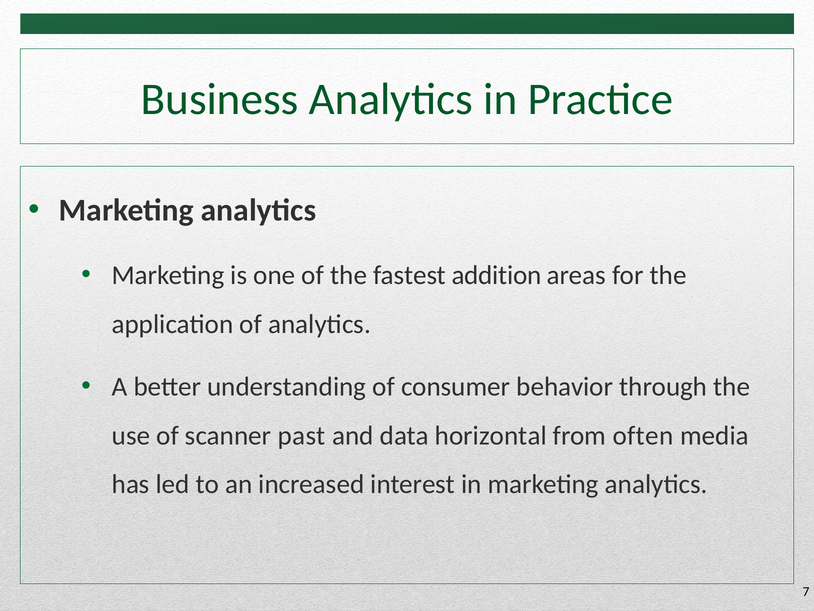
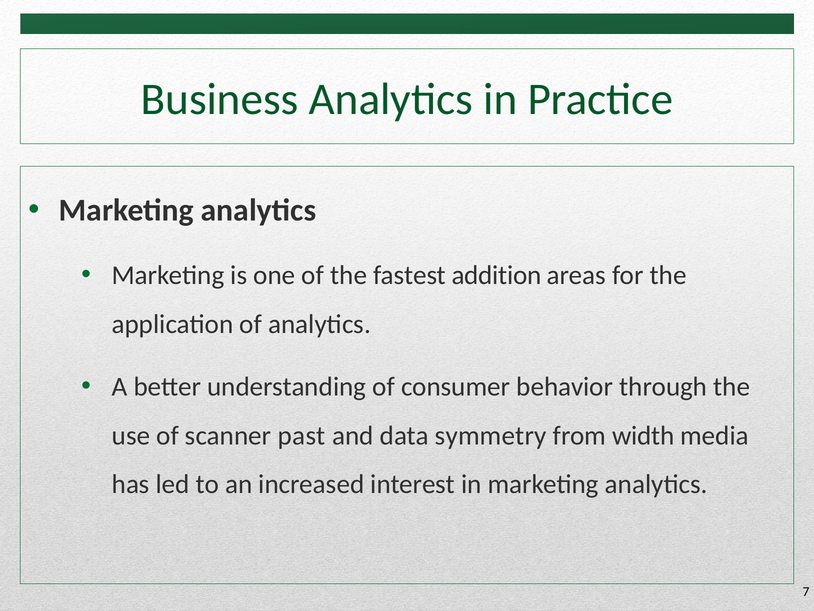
horizontal: horizontal -> symmetry (491, 435)
often: often -> width (643, 435)
